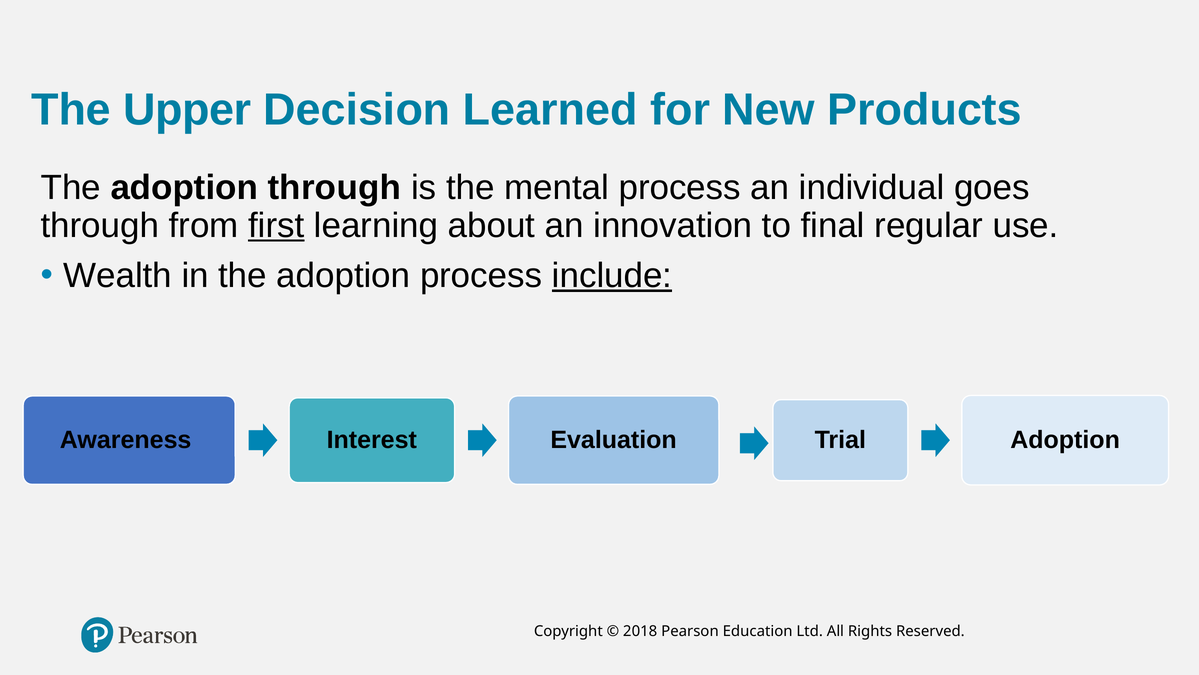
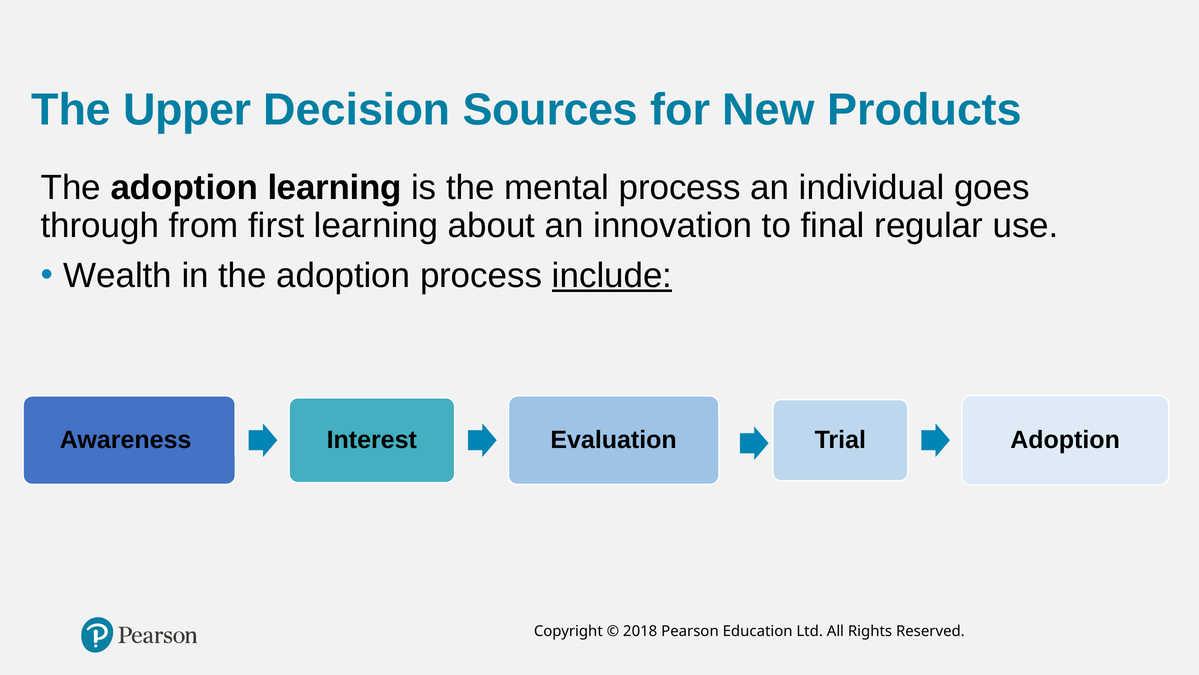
Learned: Learned -> Sources (550, 110)
adoption through: through -> learning (335, 188)
first underline: present -> none (276, 225)
